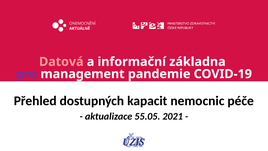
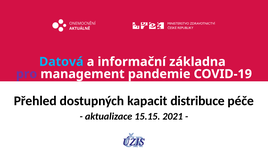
Datová colour: pink -> light blue (61, 62)
nemocnic: nemocnic -> distribuce (198, 101)
55.05: 55.05 -> 15.15 (147, 116)
